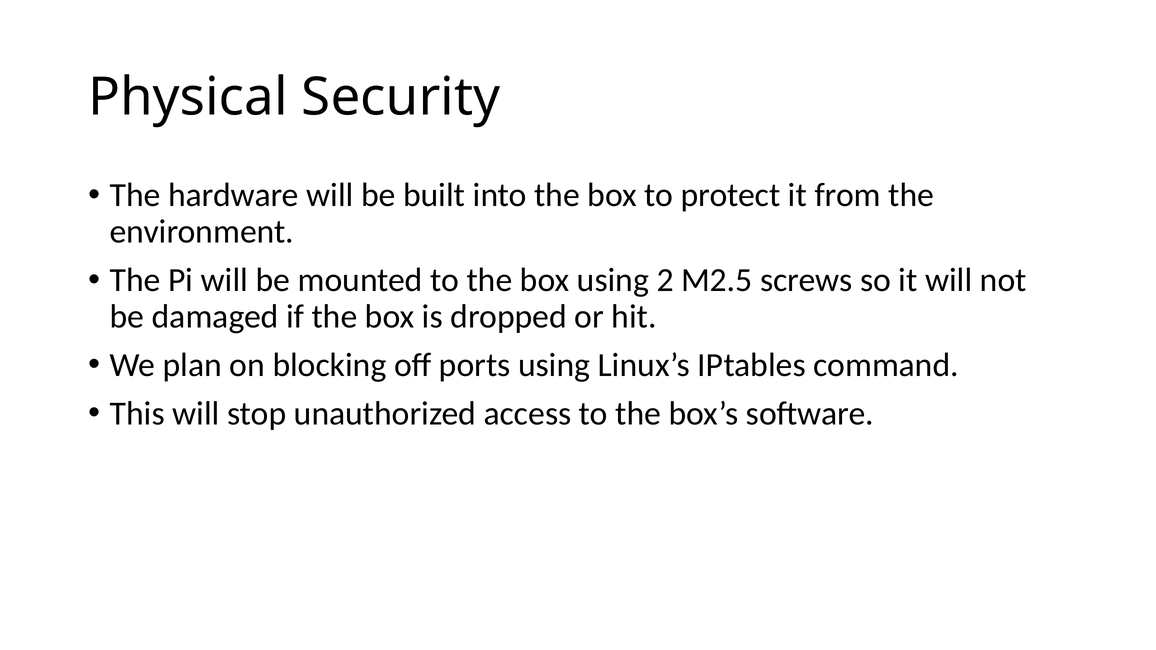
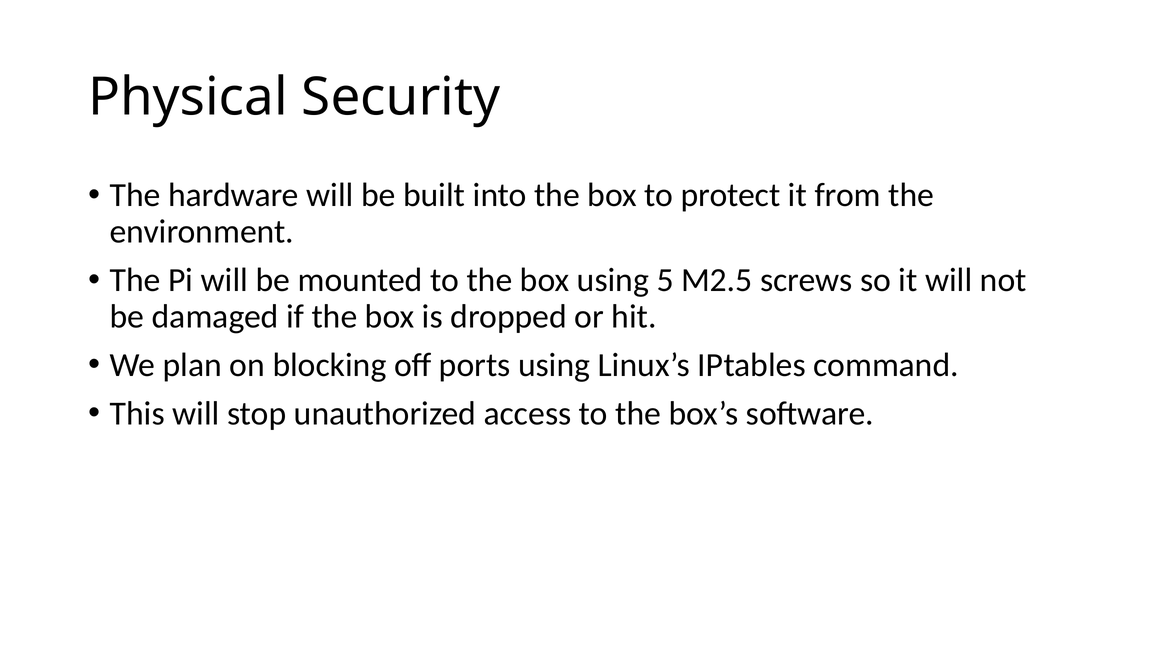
2: 2 -> 5 (665, 280)
